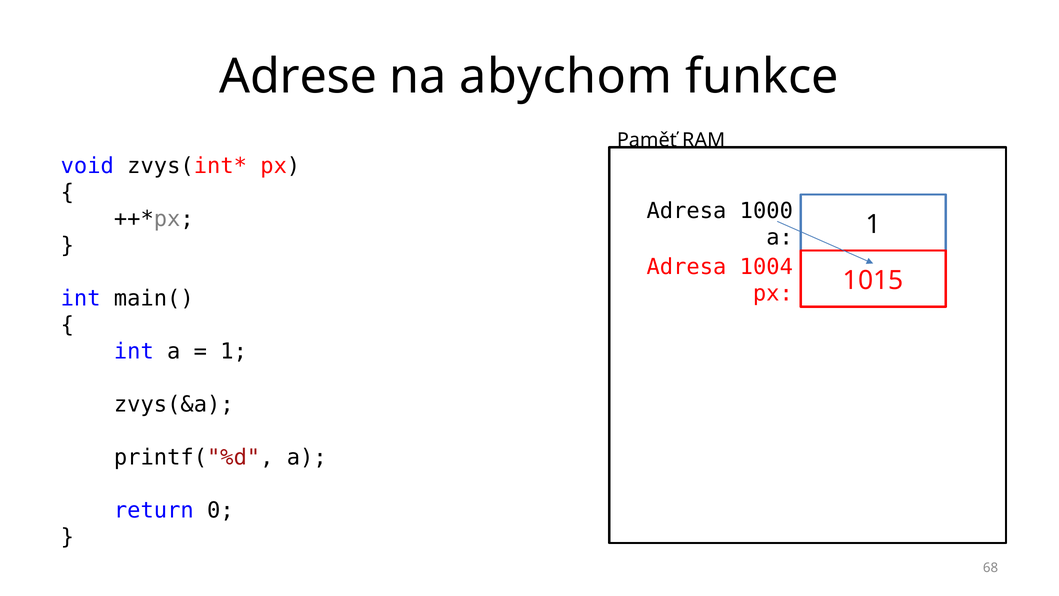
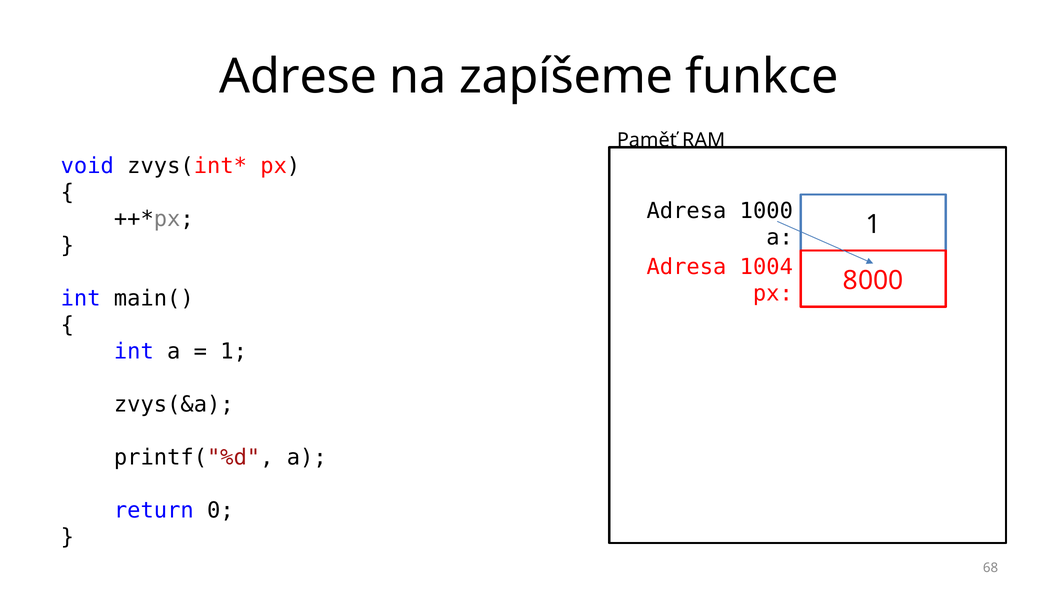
abychom: abychom -> zapíšeme (566, 77)
1015: 1015 -> 8000 (873, 280)
